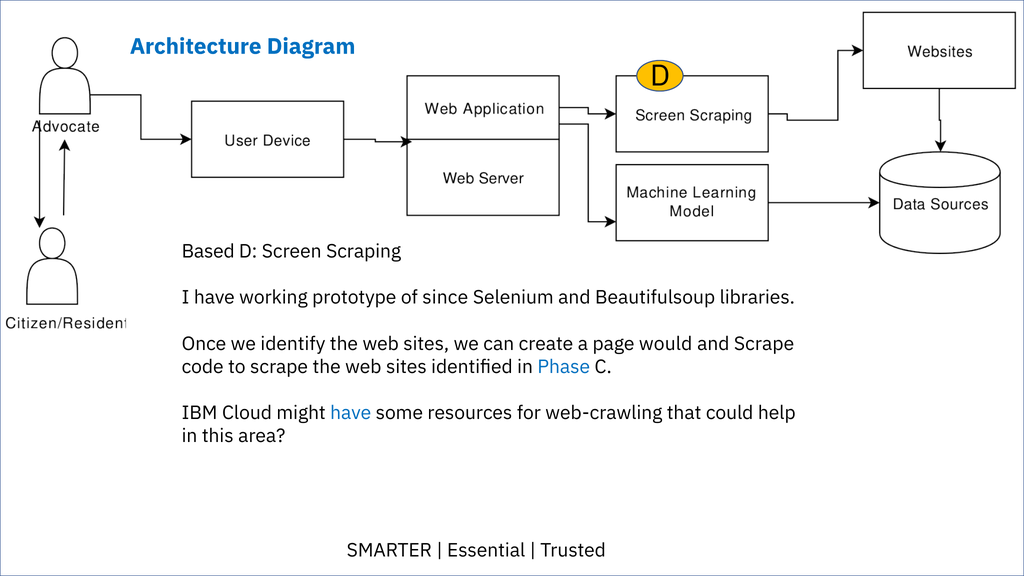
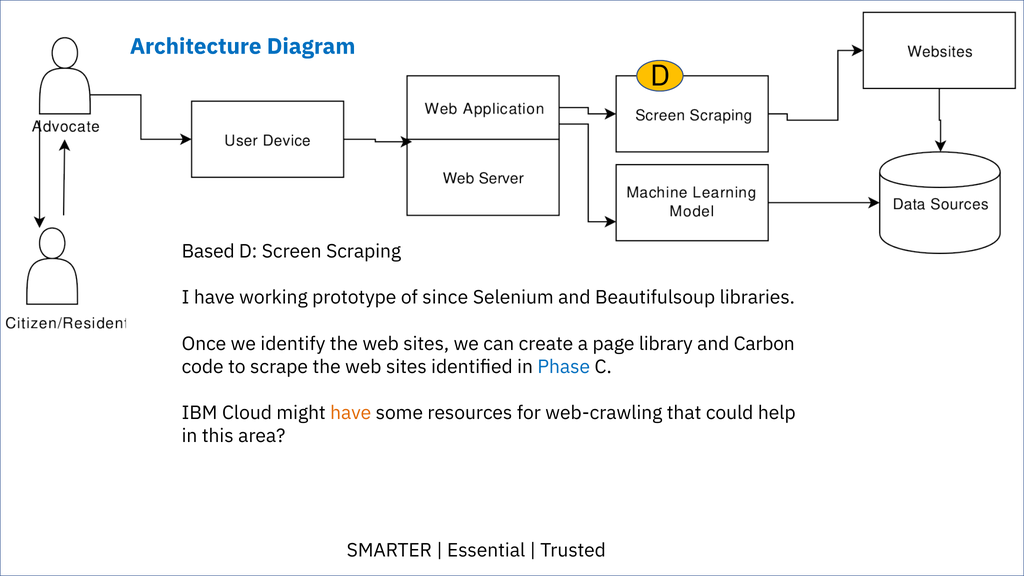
would: would -> library (666, 344)
and Scrape: Scrape -> Carbon (764, 344)
have colour: blue -> orange (351, 413)
